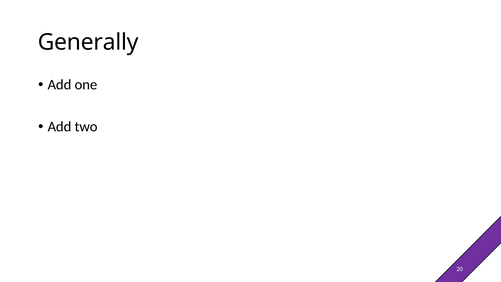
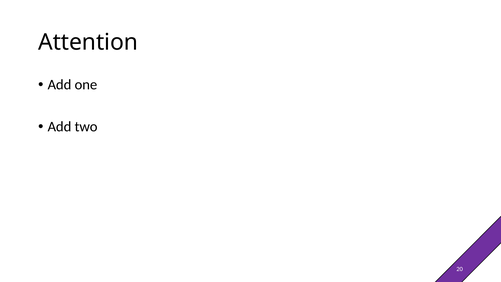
Generally: Generally -> Attention (88, 42)
